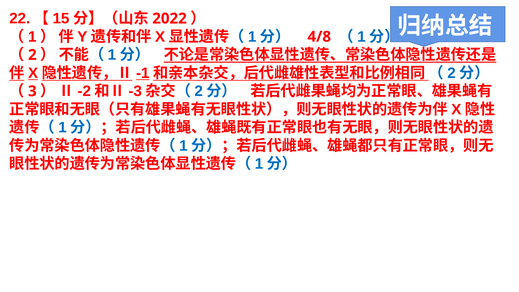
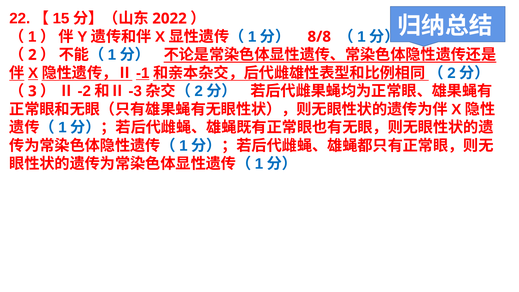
4/8: 4/8 -> 8/8 (319, 37)
